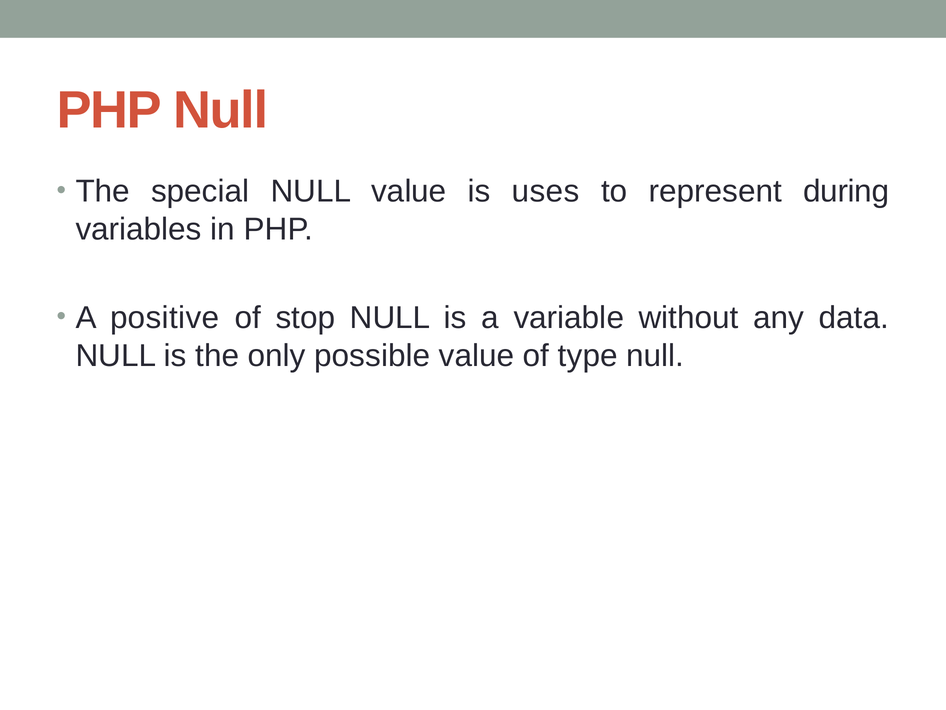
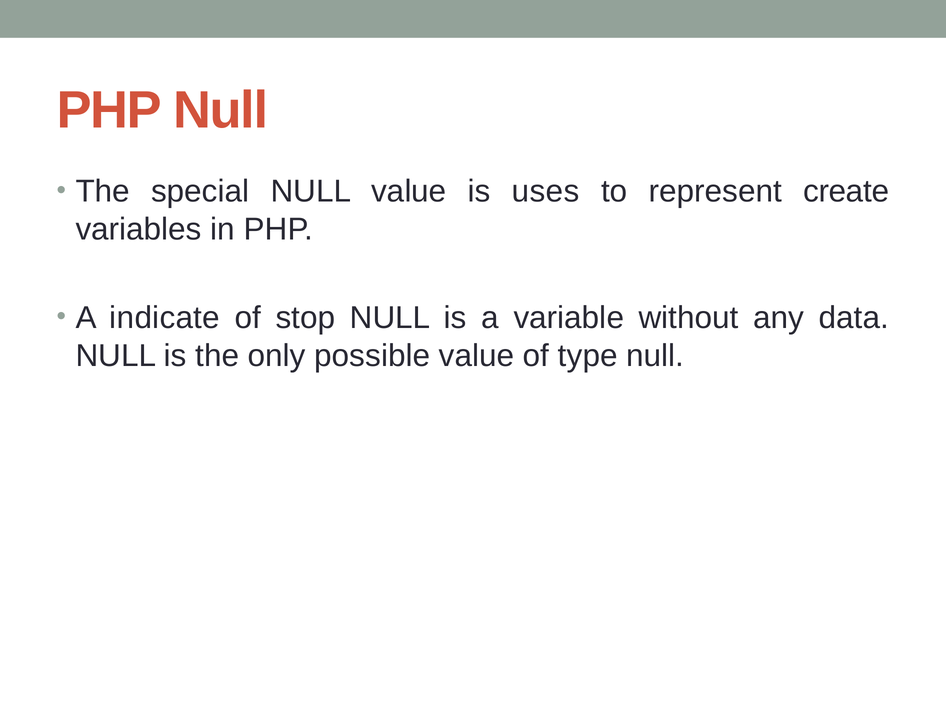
during: during -> create (846, 191)
positive: positive -> indicate (165, 318)
